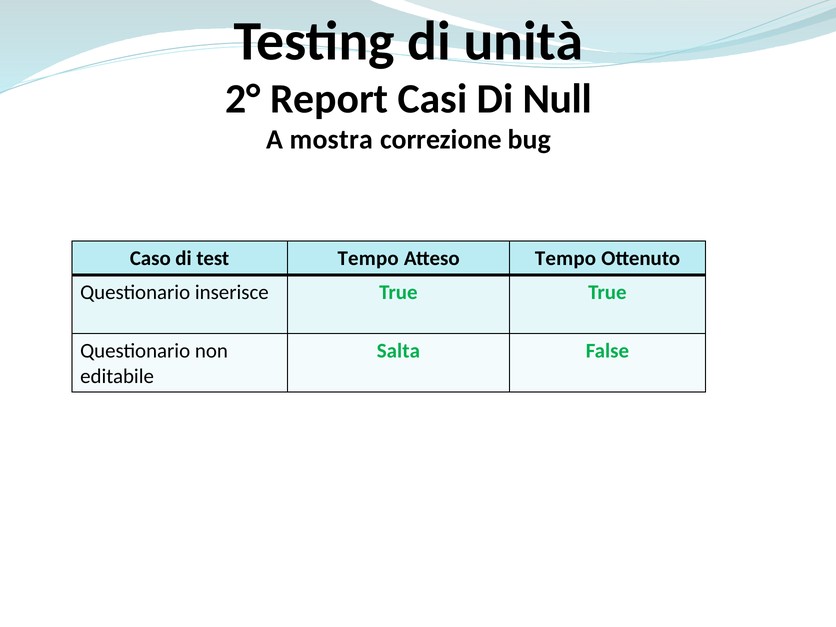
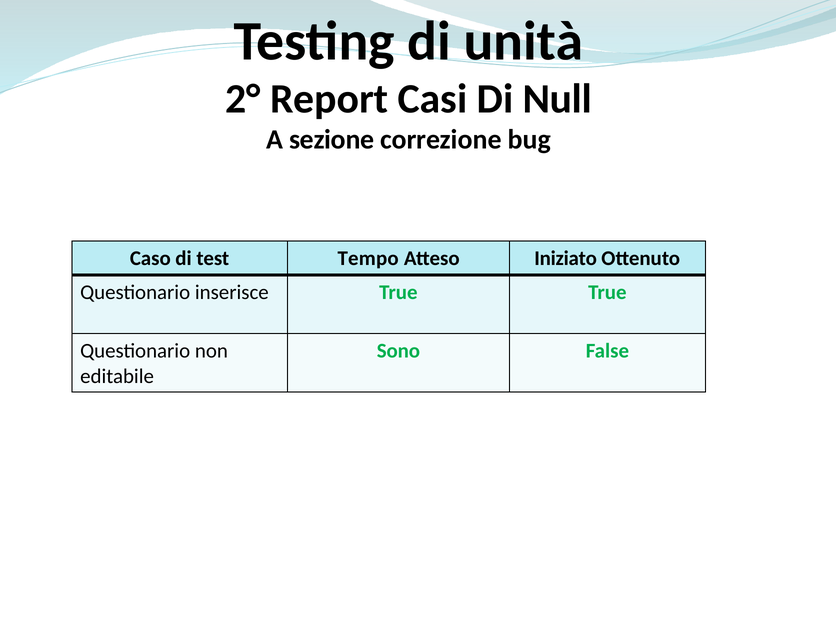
mostra: mostra -> sezione (332, 140)
Atteso Tempo: Tempo -> Iniziato (566, 258)
Salta: Salta -> Sono (398, 351)
